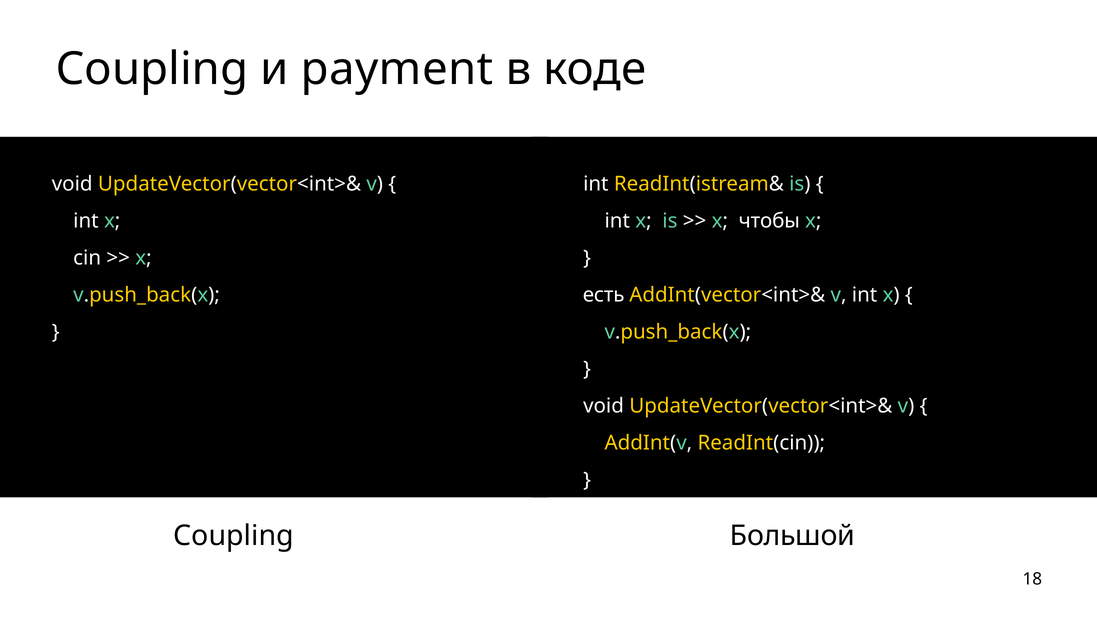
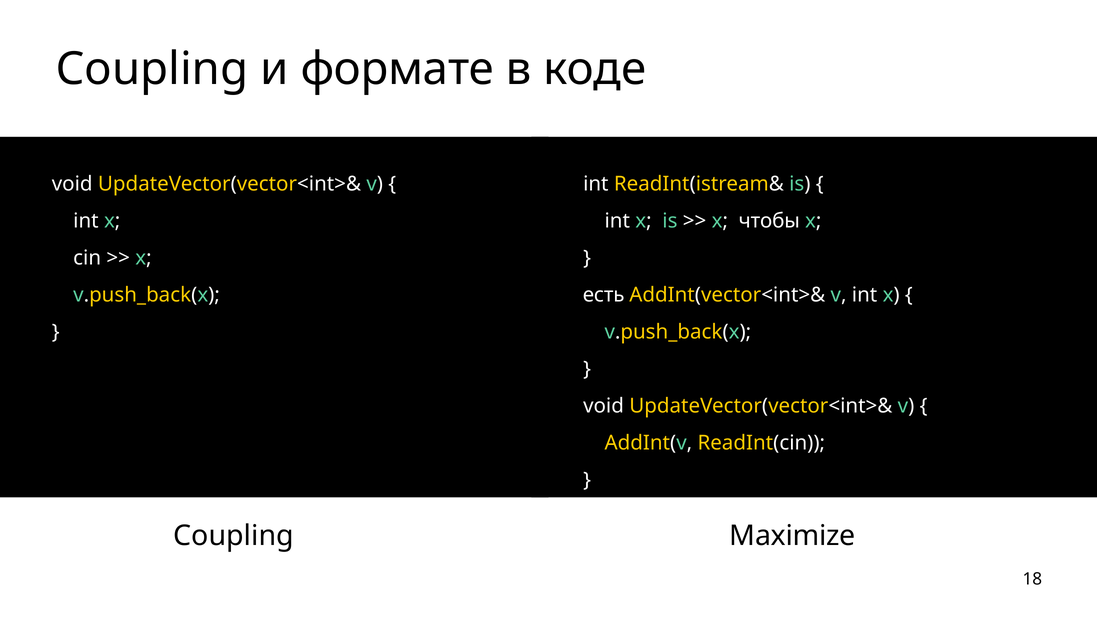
payment: payment -> формате (397, 69)
Большой: Большой -> Maximize (792, 536)
